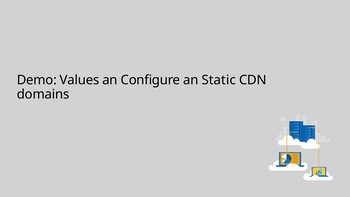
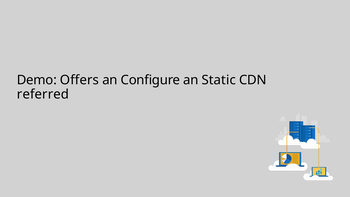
Values: Values -> Offers (79, 80)
domains: domains -> referred (43, 94)
